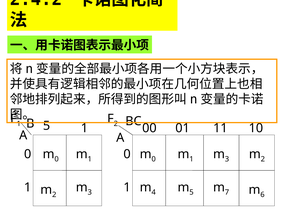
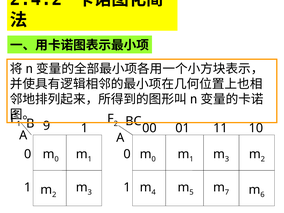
B 5: 5 -> 9 (47, 126)
